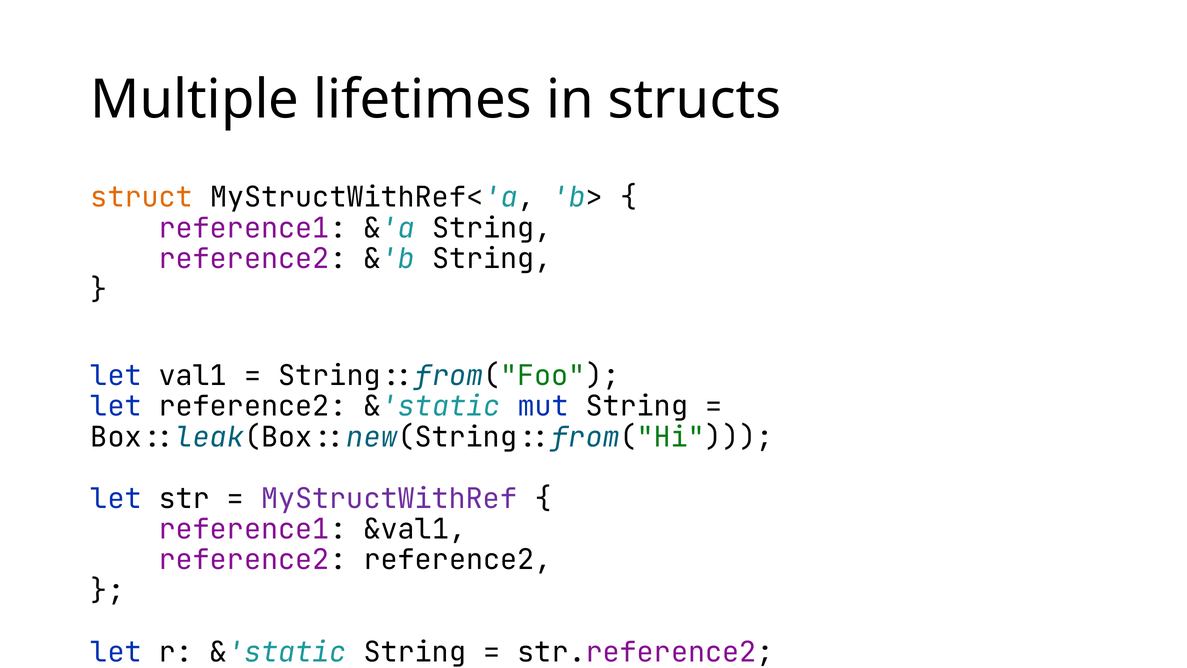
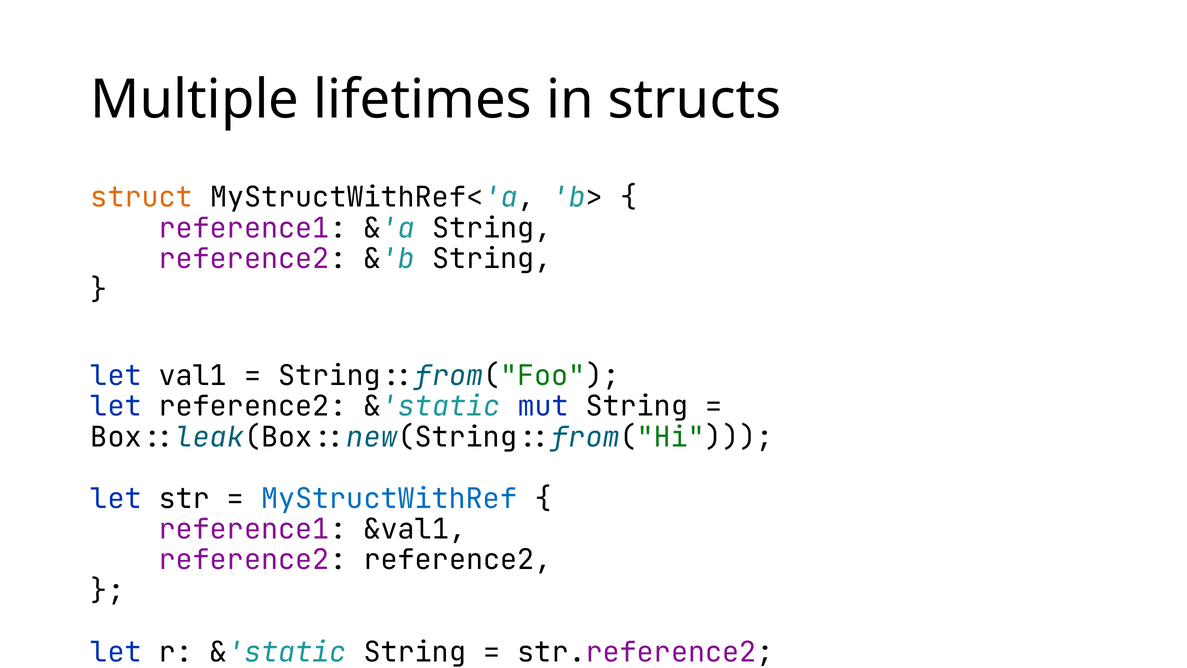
MyStructWithRef colour: purple -> blue (389, 498)
